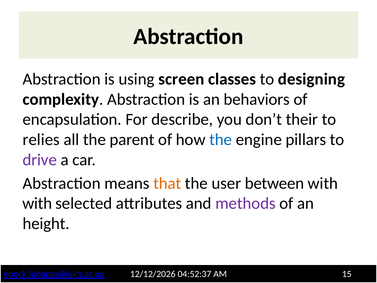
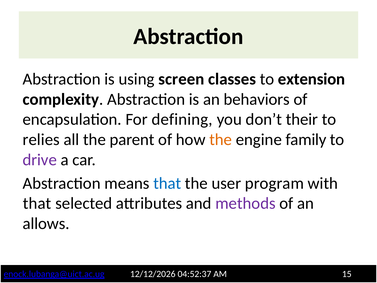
designing: designing -> extension (312, 79)
describe: describe -> defining (182, 119)
the colour: blue -> orange (221, 139)
pillars: pillars -> family (306, 139)
that colour: orange -> blue (167, 183)
between: between -> program (274, 183)
with: with -> that (37, 203)
height: height -> allows (46, 223)
